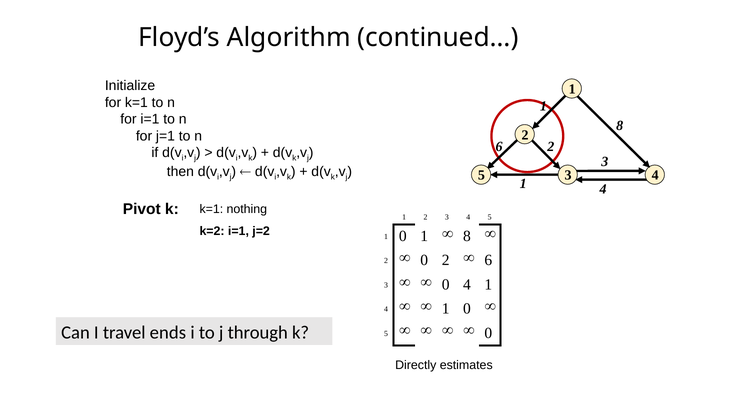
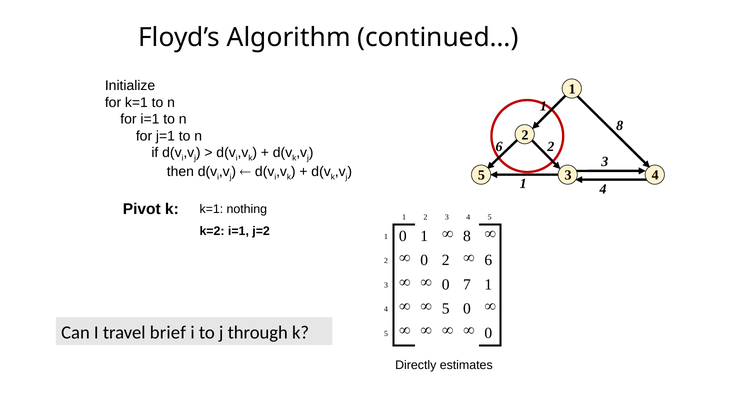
0 4: 4 -> 7 (467, 284)
1: 1 -> 5 (446, 308)
ends: ends -> brief (168, 332)
